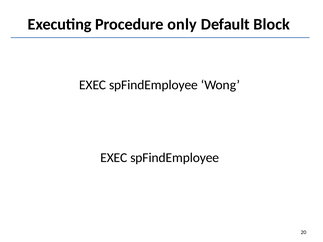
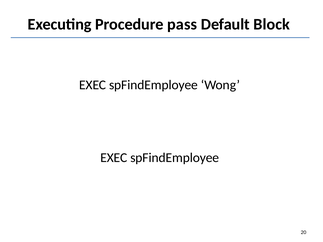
only: only -> pass (182, 24)
